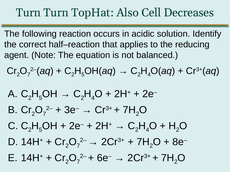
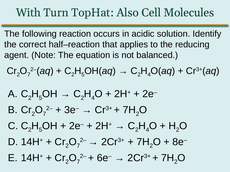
Turn: Turn -> With (28, 13)
Decreases: Decreases -> Molecules (189, 13)
